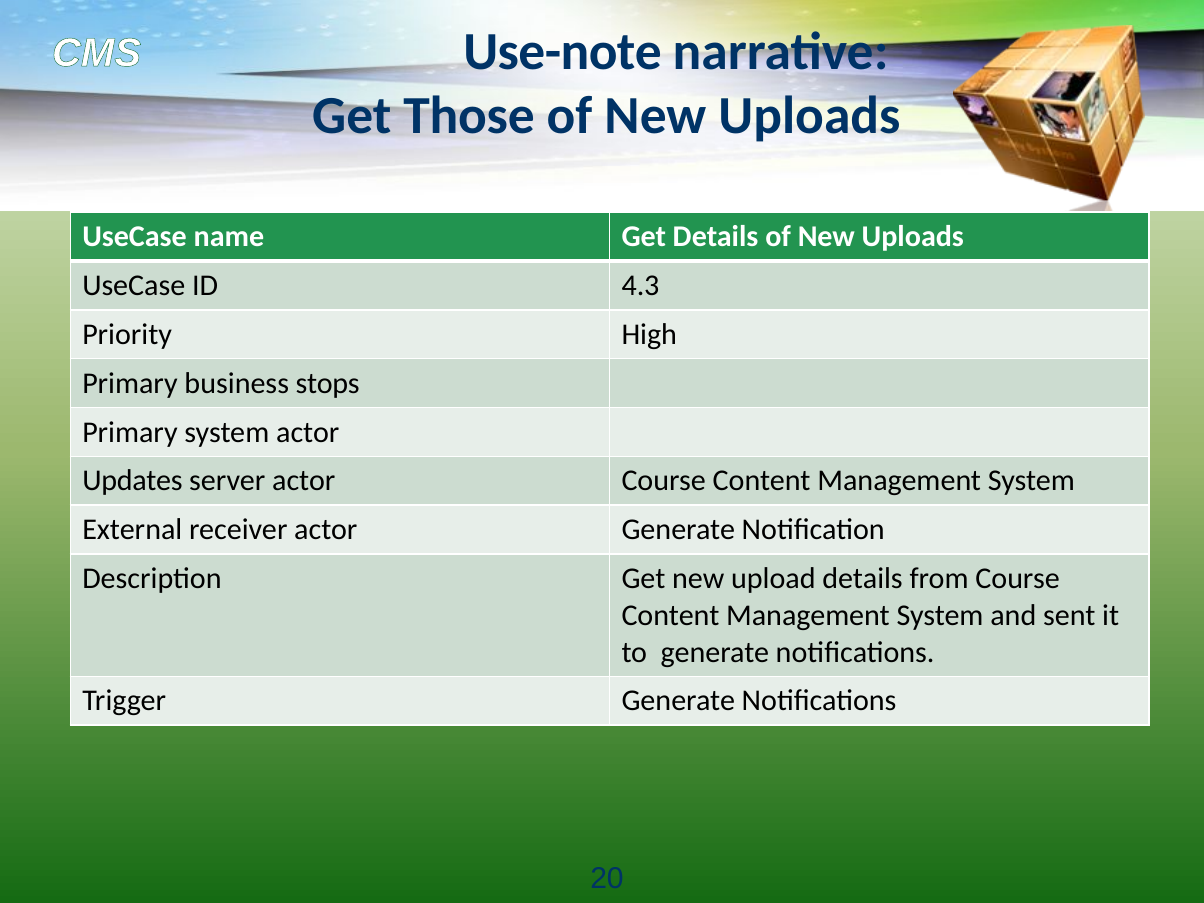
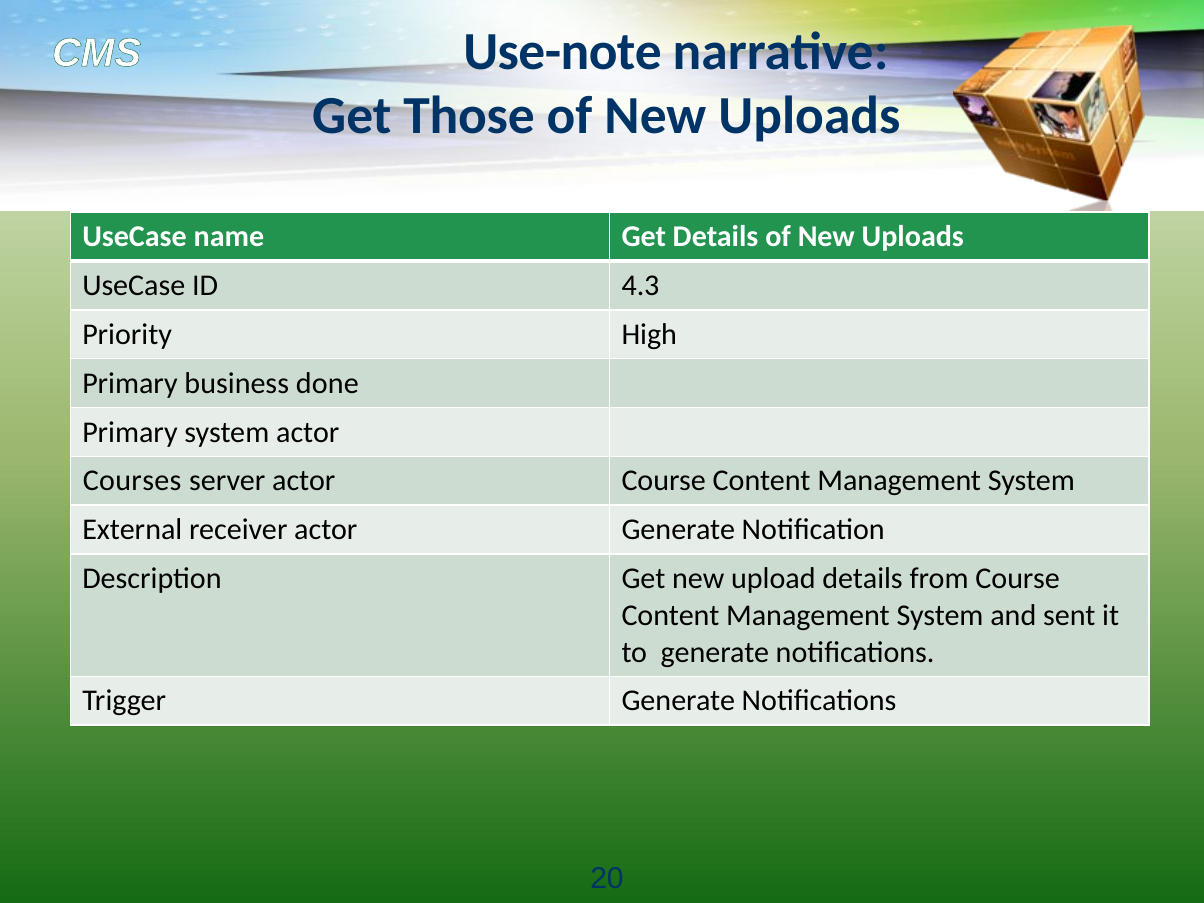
stops: stops -> done (327, 383)
Updates: Updates -> Courses (132, 481)
